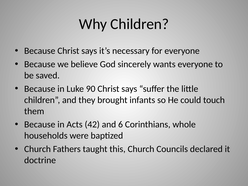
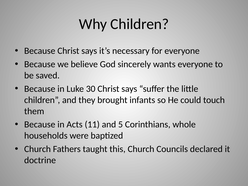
90: 90 -> 30 (91, 89)
42: 42 -> 11 (92, 125)
6: 6 -> 5 (121, 125)
